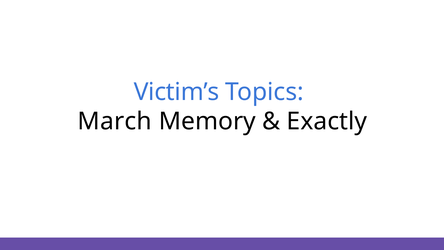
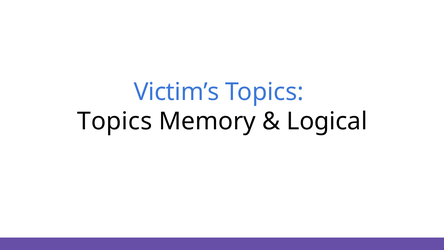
March: March -> Topics (115, 121)
Exactly: Exactly -> Logical (327, 121)
